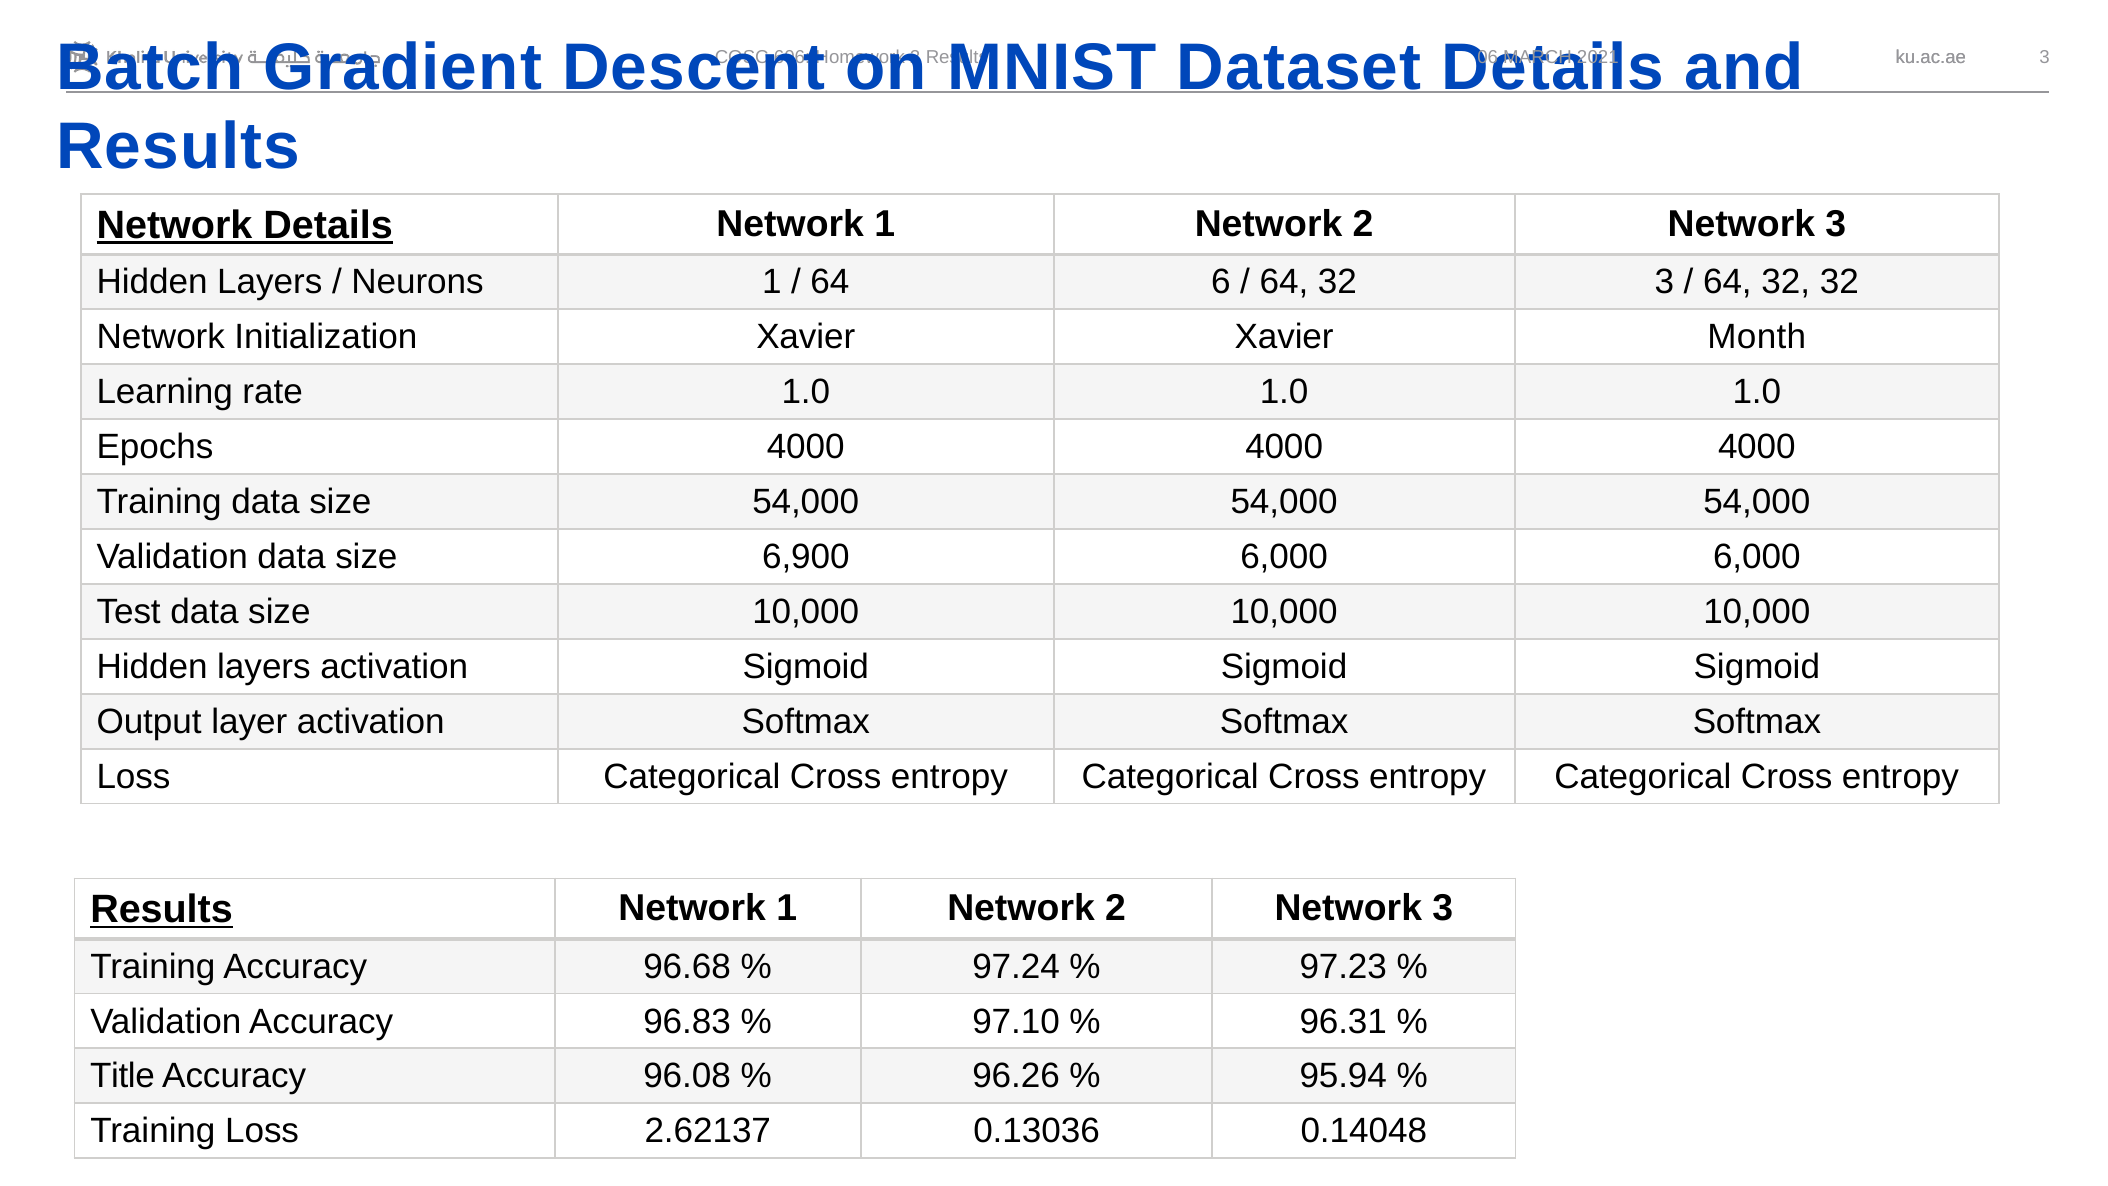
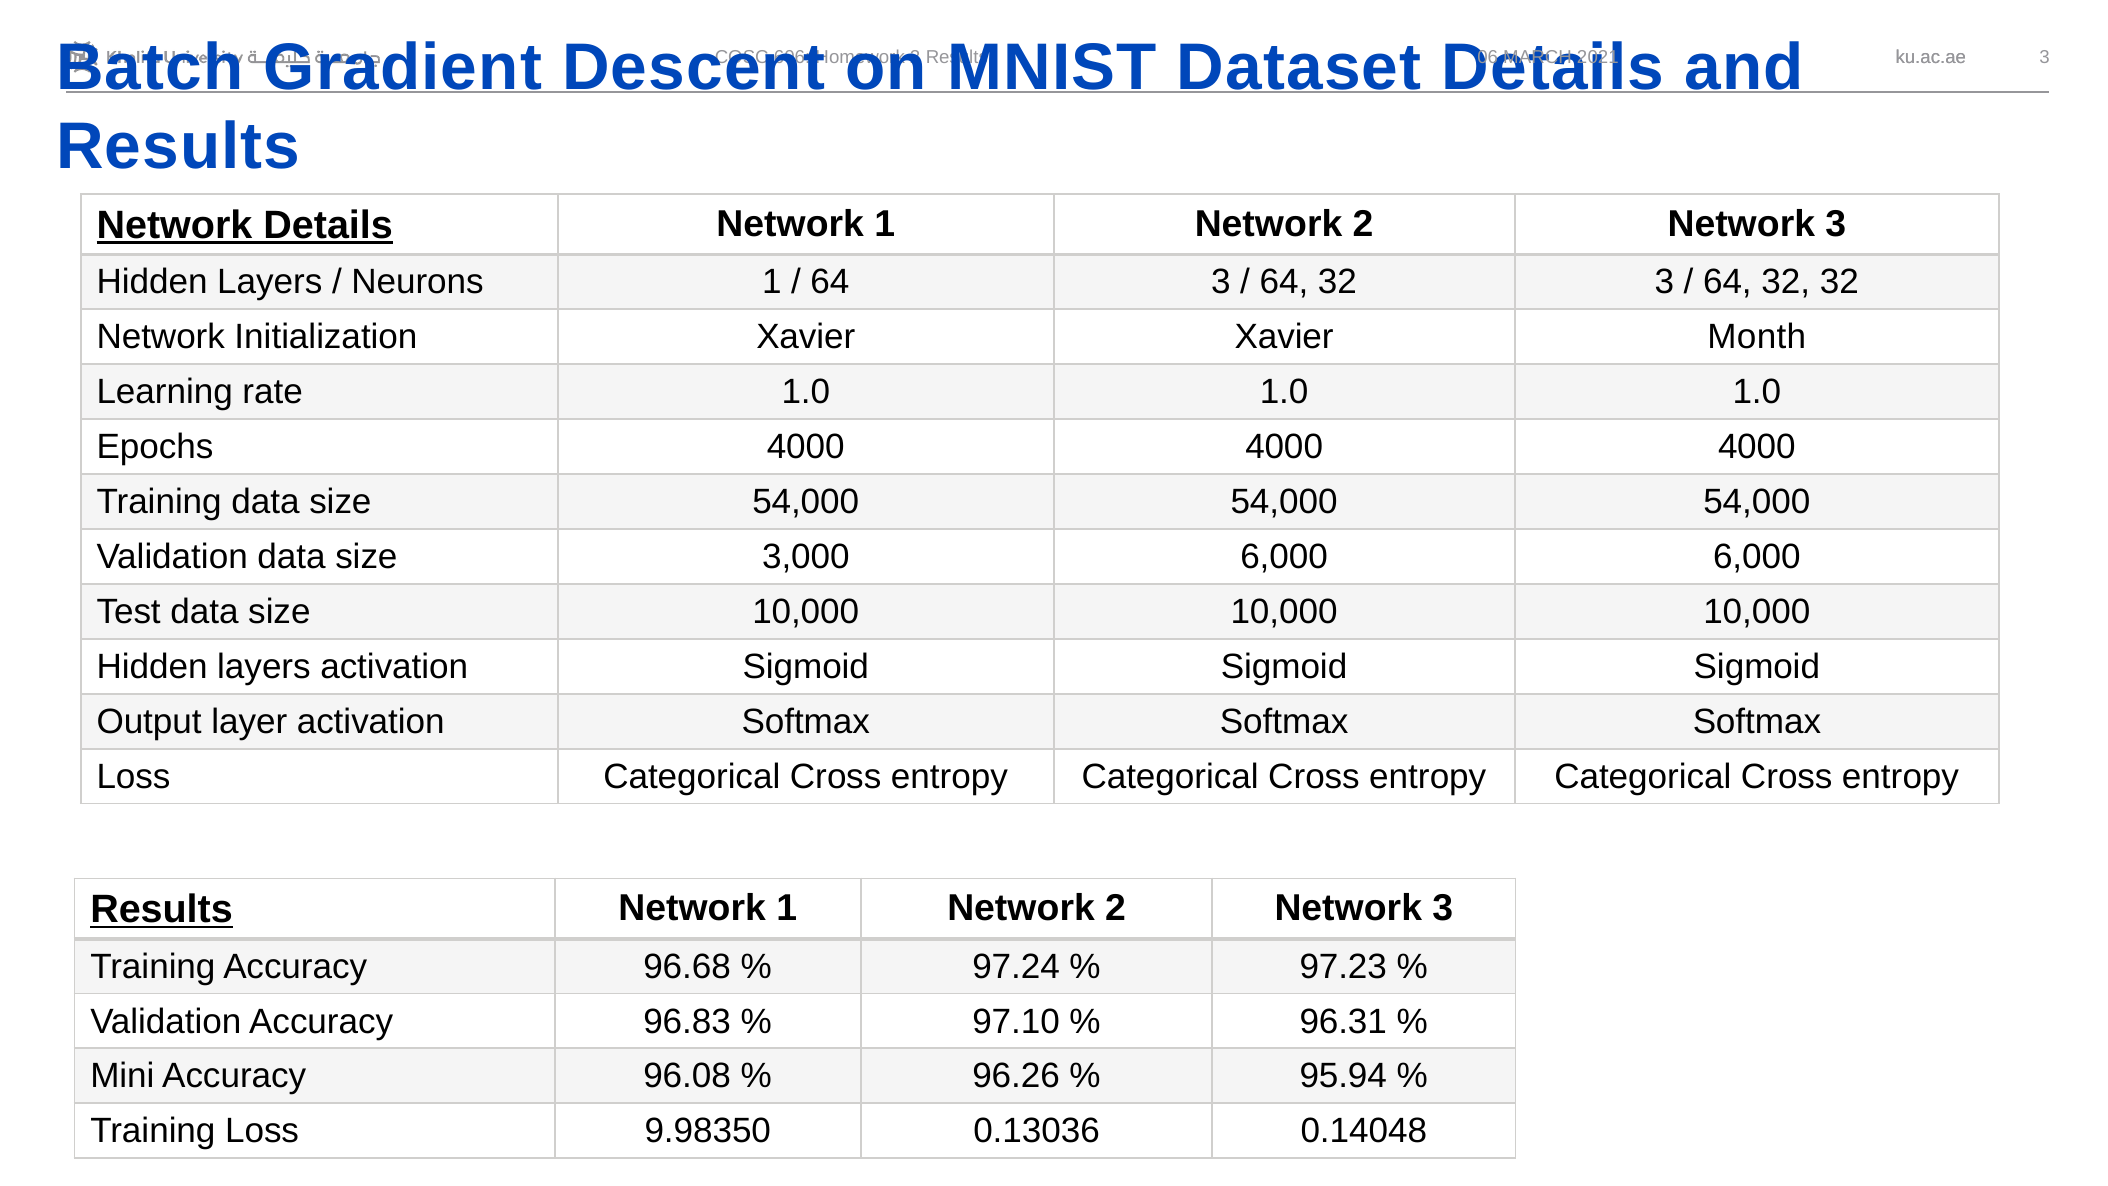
64 6: 6 -> 3 (1221, 282)
6,900: 6,900 -> 3,000 (806, 557)
Title: Title -> Mini (122, 1076)
2.62137: 2.62137 -> 9.98350 (708, 1131)
